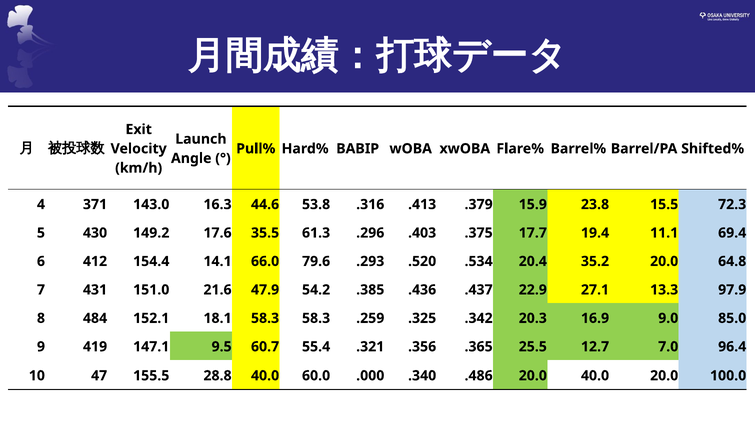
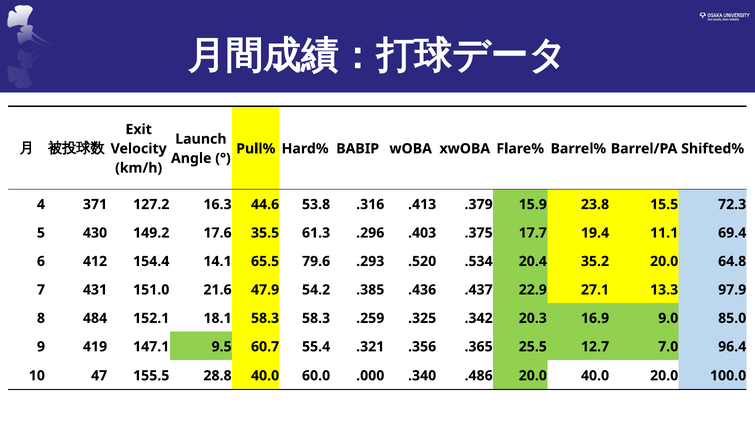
143.0: 143.0 -> 127.2 (151, 204)
66.0: 66.0 -> 65.5 (265, 261)
